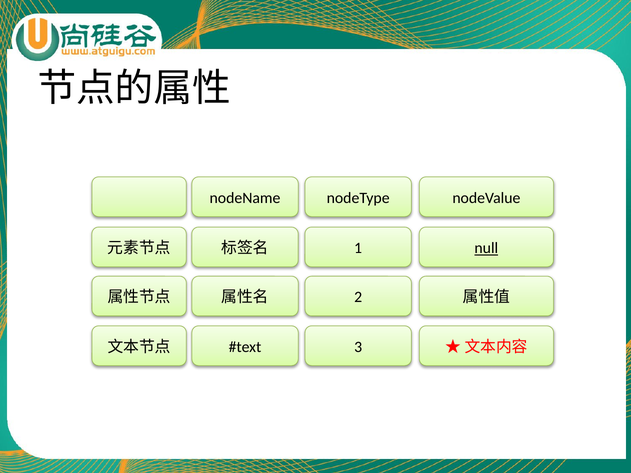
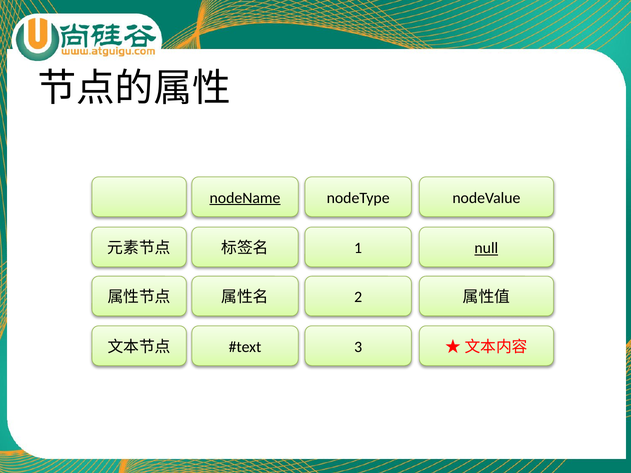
nodeName underline: none -> present (245, 198)
